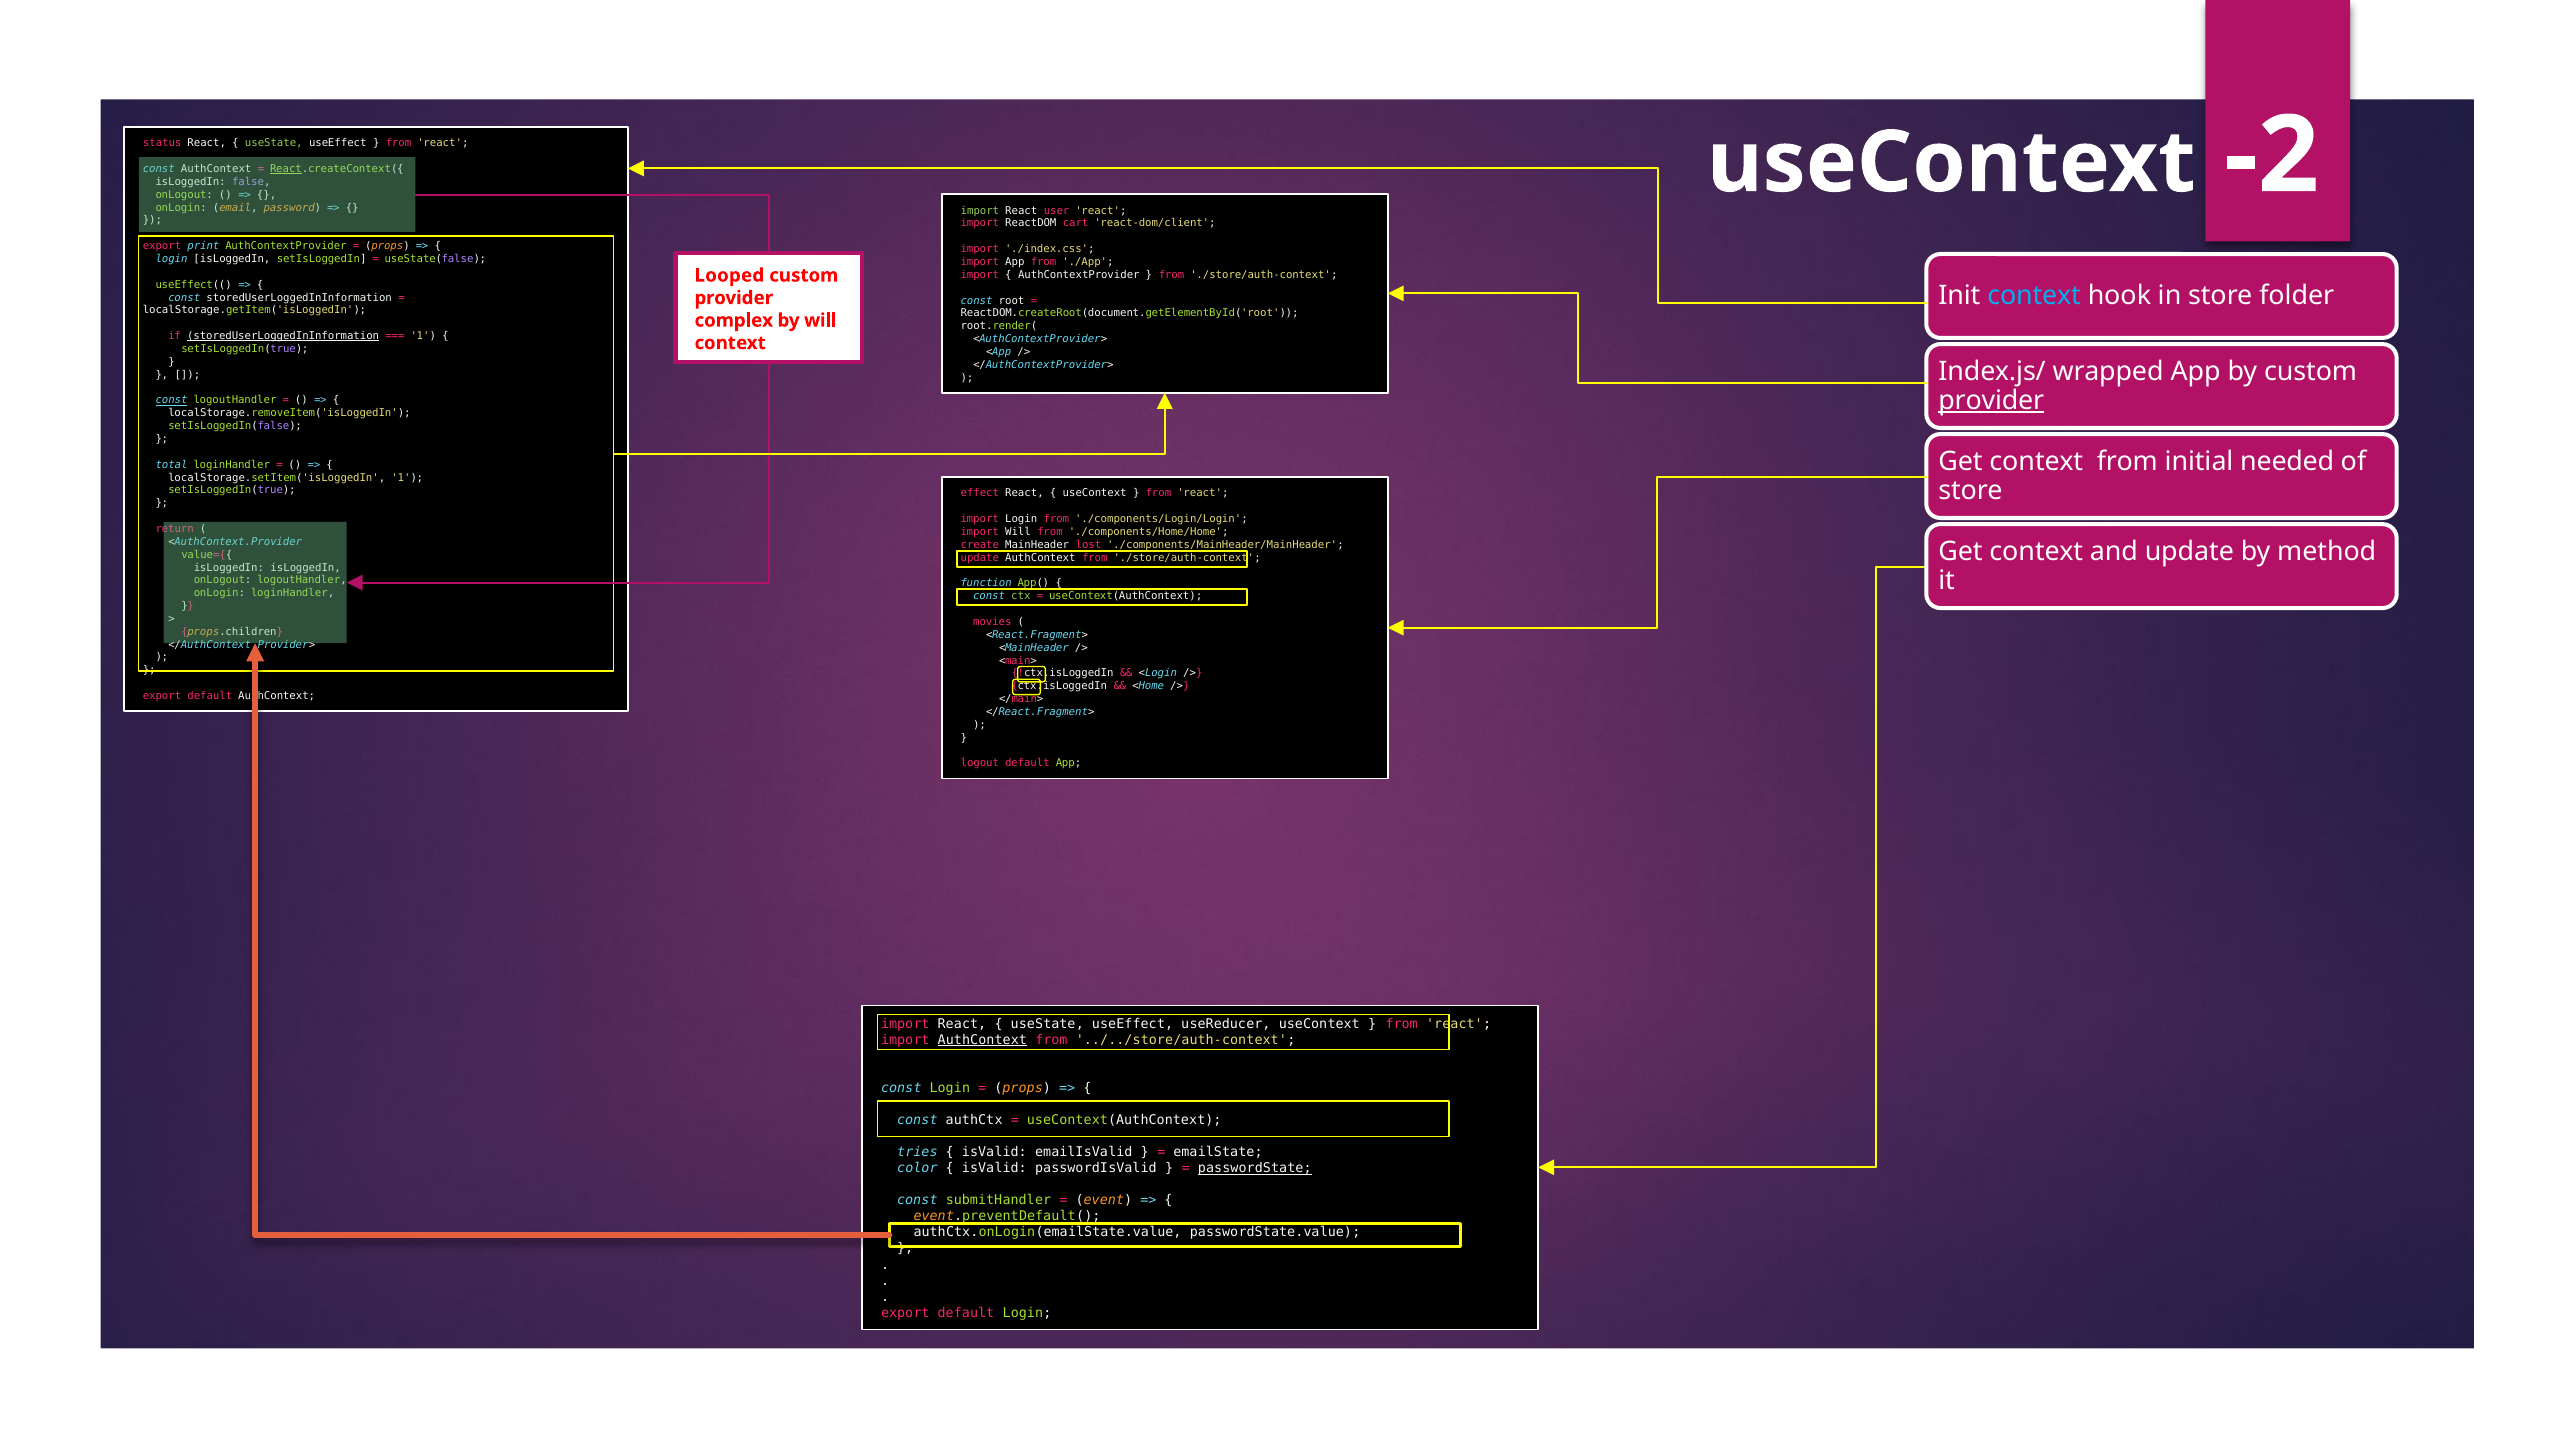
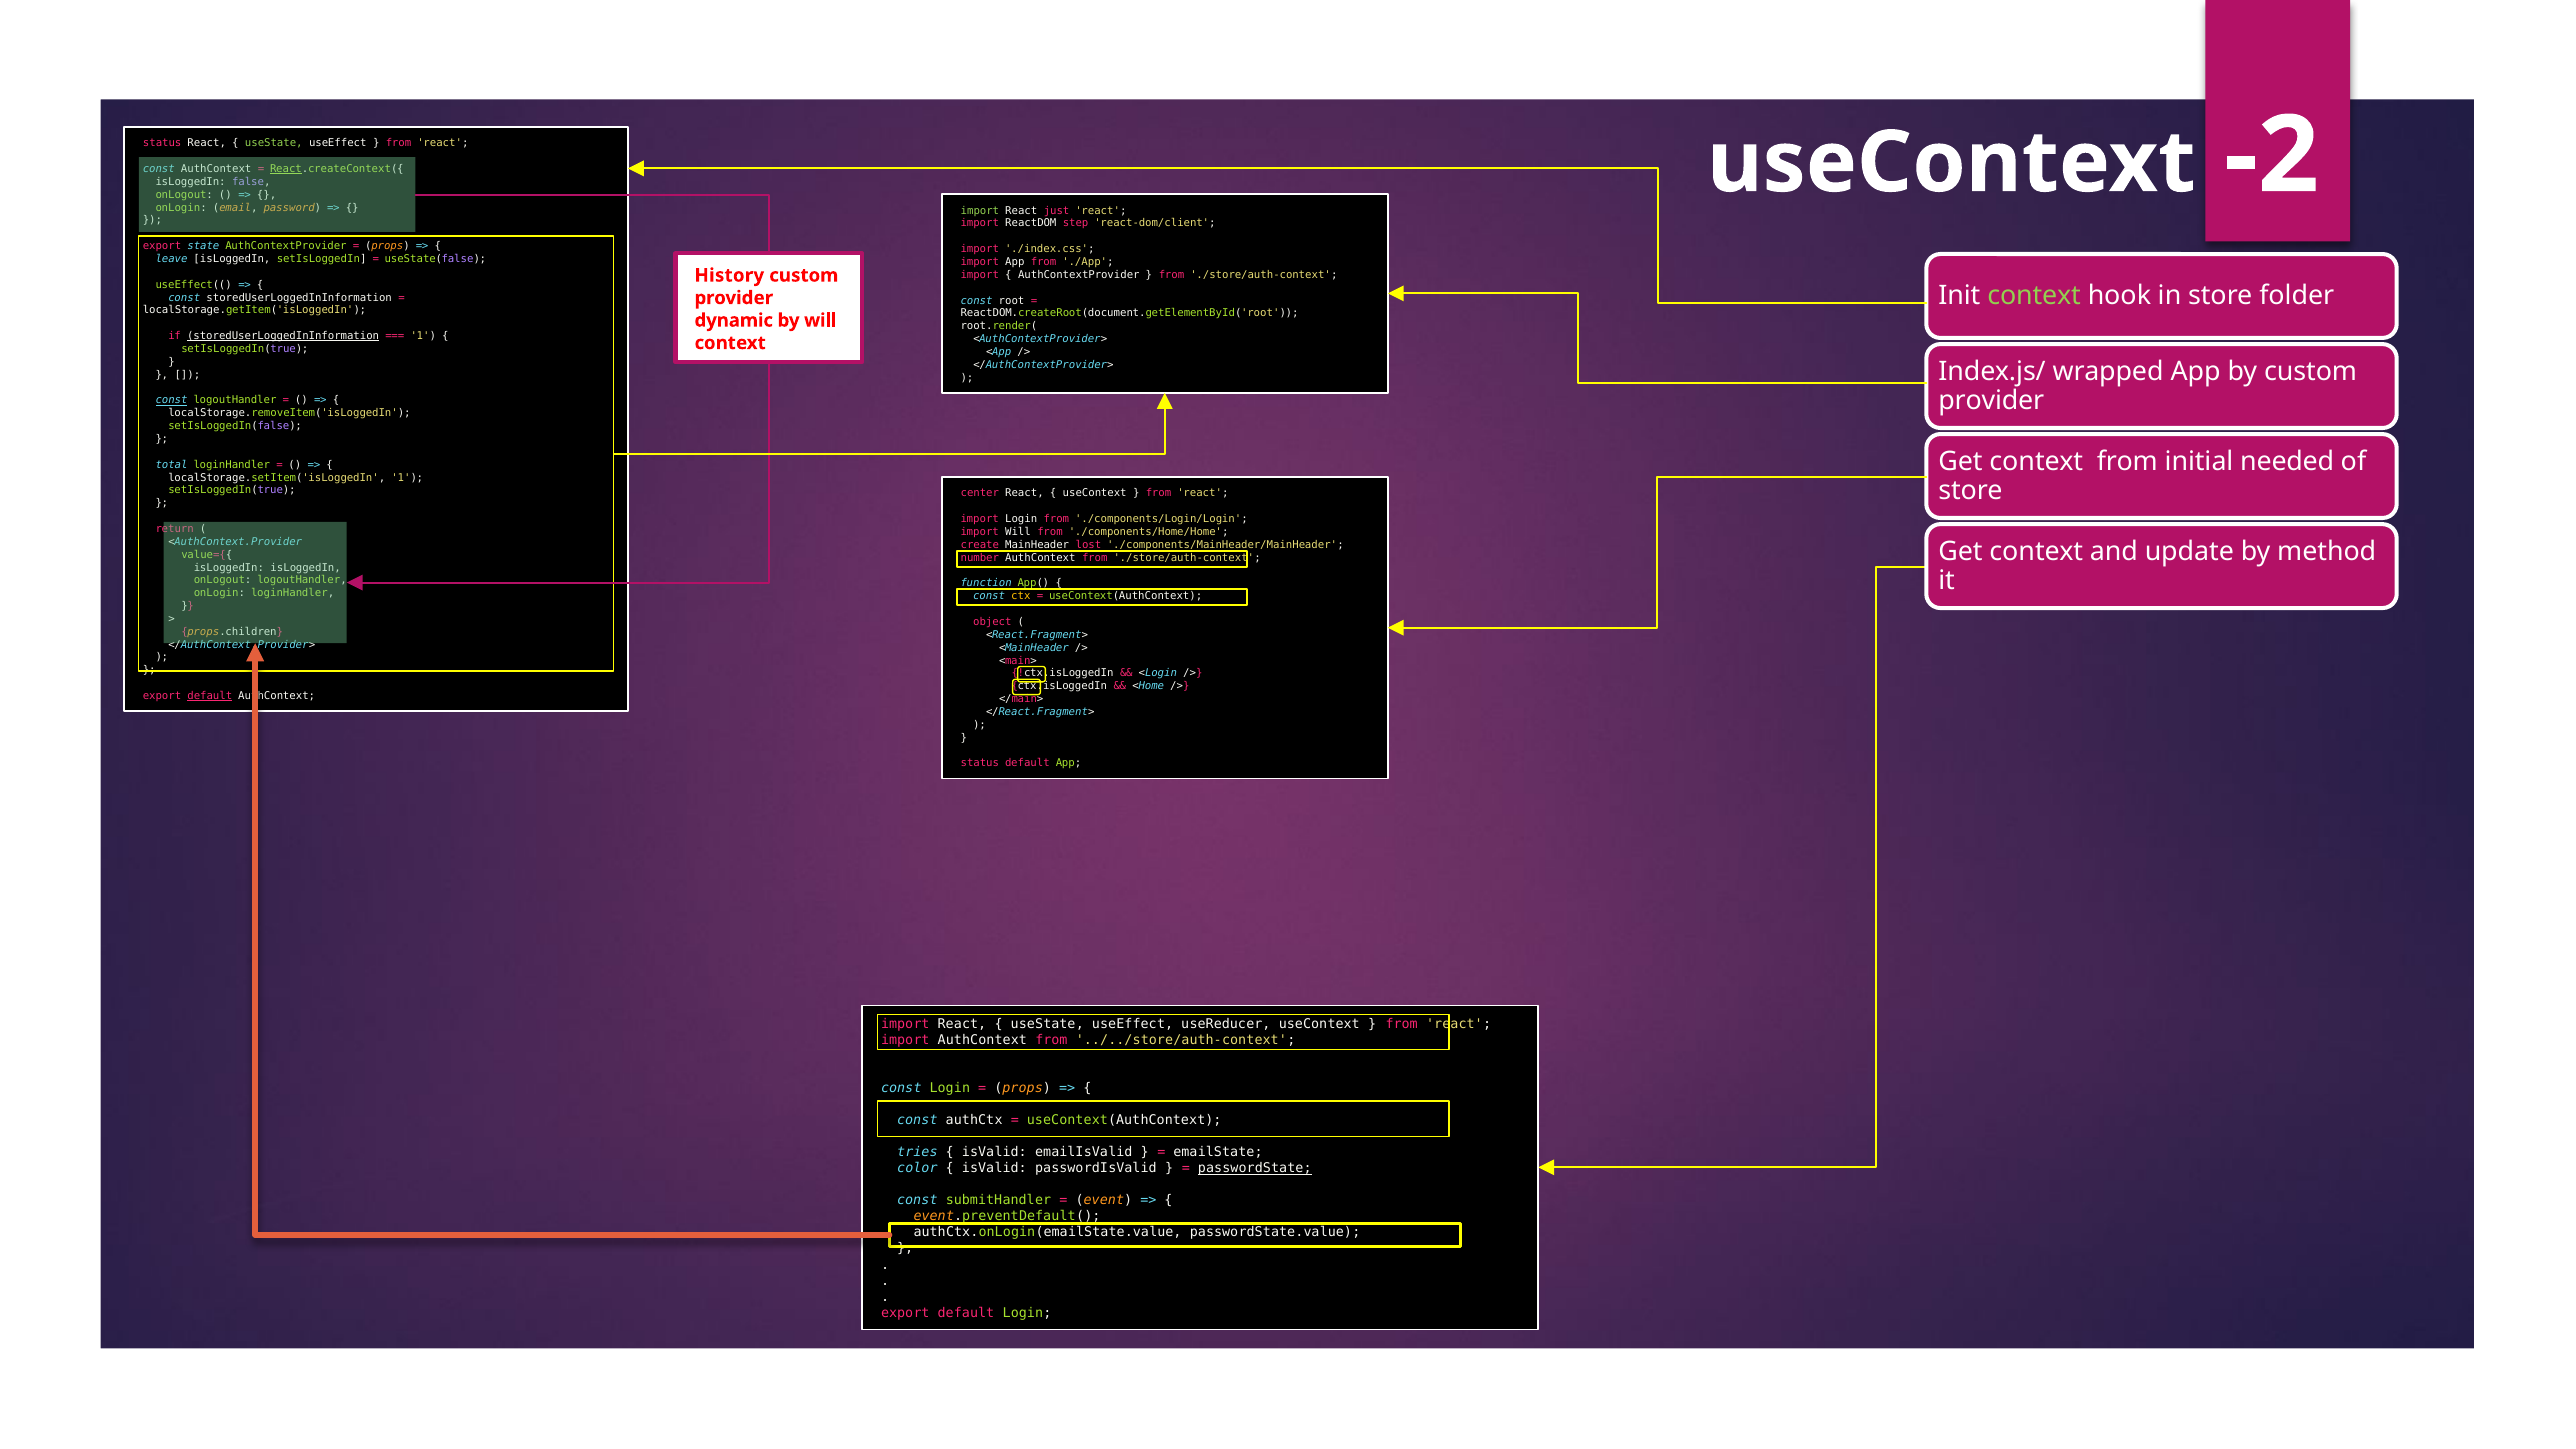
user: user -> just (1057, 211)
cart: cart -> step (1076, 223)
print: print -> state (203, 246)
login: login -> leave (172, 259)
Looped: Looped -> History (729, 275)
context colour: light blue -> light green (2034, 296)
complex: complex -> dynamic (734, 320)
provider underline: present -> none (1991, 400)
effect: effect -> center (980, 493)
update: update -> number (980, 558)
ctx colour: light green -> yellow (1021, 596)
movies: movies -> object (992, 622)
default underline: none -> present (210, 696)
logout: logout -> status (980, 763)
AuthContext underline: present -> none (982, 1040)
